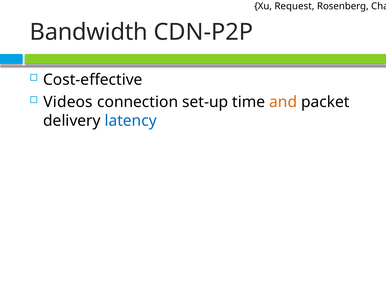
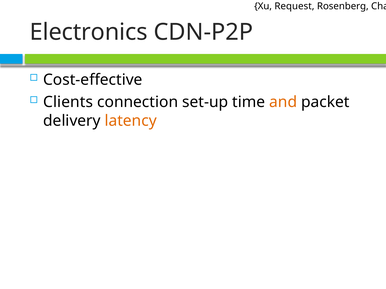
Bandwidth: Bandwidth -> Electronics (89, 32)
Videos: Videos -> Clients (68, 102)
latency colour: blue -> orange (131, 121)
